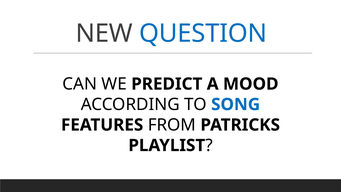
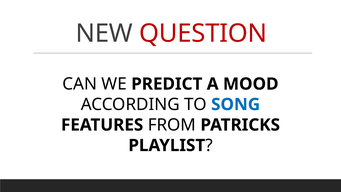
QUESTION colour: blue -> red (203, 33)
